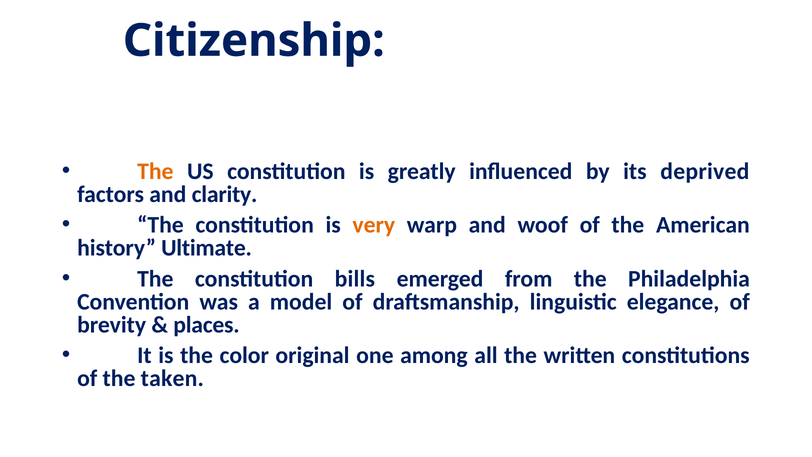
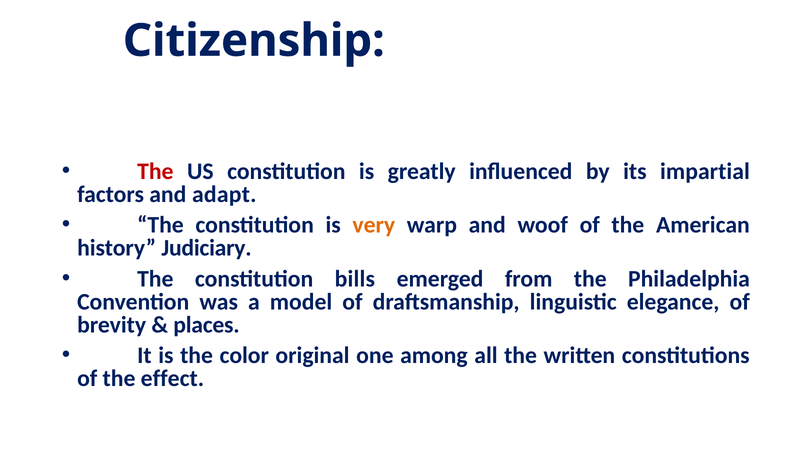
The colour: orange -> red (155, 171)
deprived: deprived -> impartial (705, 171)
clarity: clarity -> adapt (224, 194)
Ultimate: Ultimate -> Judiciary (207, 248)
taken: taken -> effect (172, 378)
